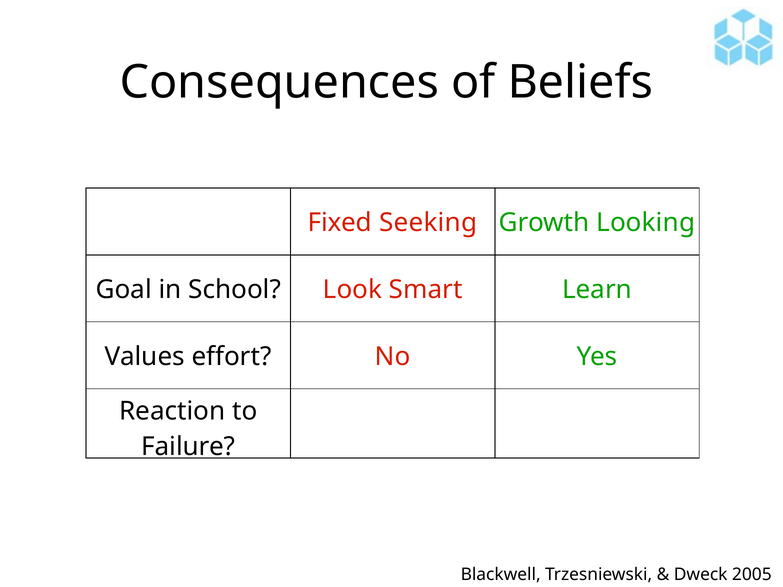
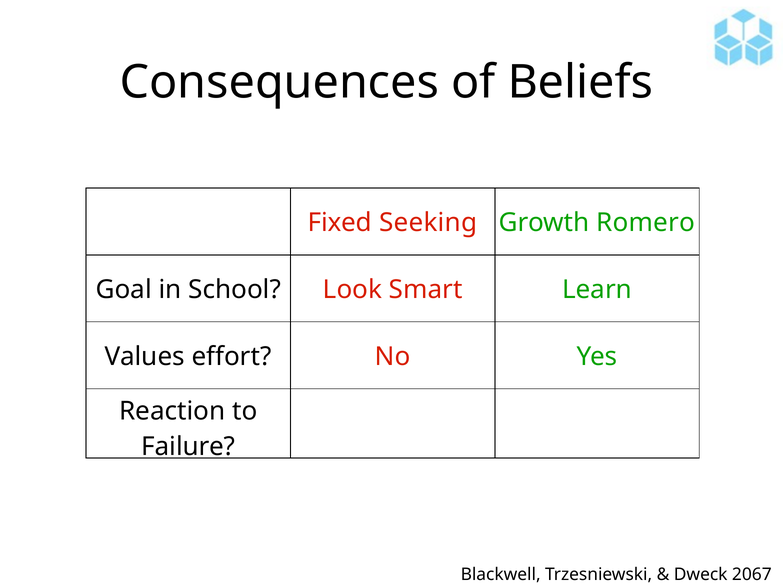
Looking: Looking -> Romero (646, 223)
2005: 2005 -> 2067 (752, 575)
